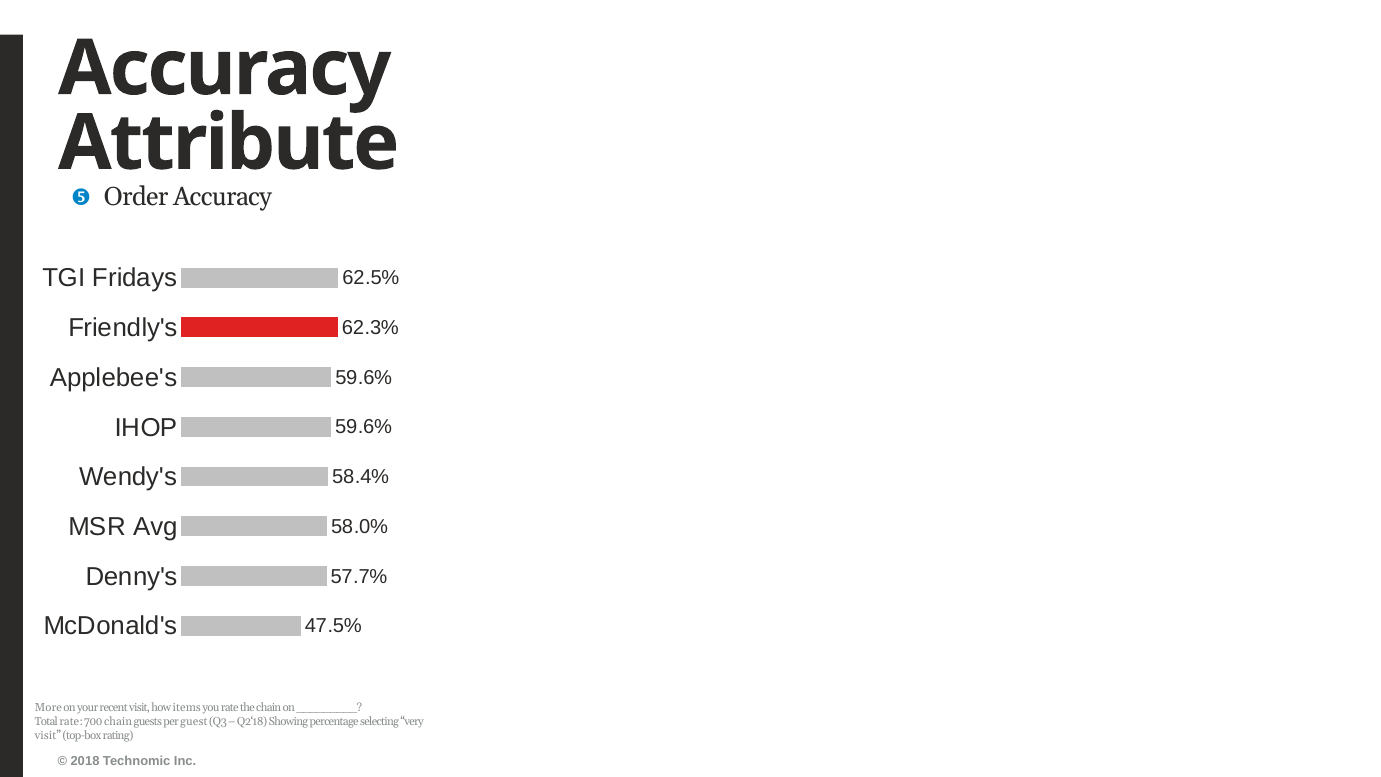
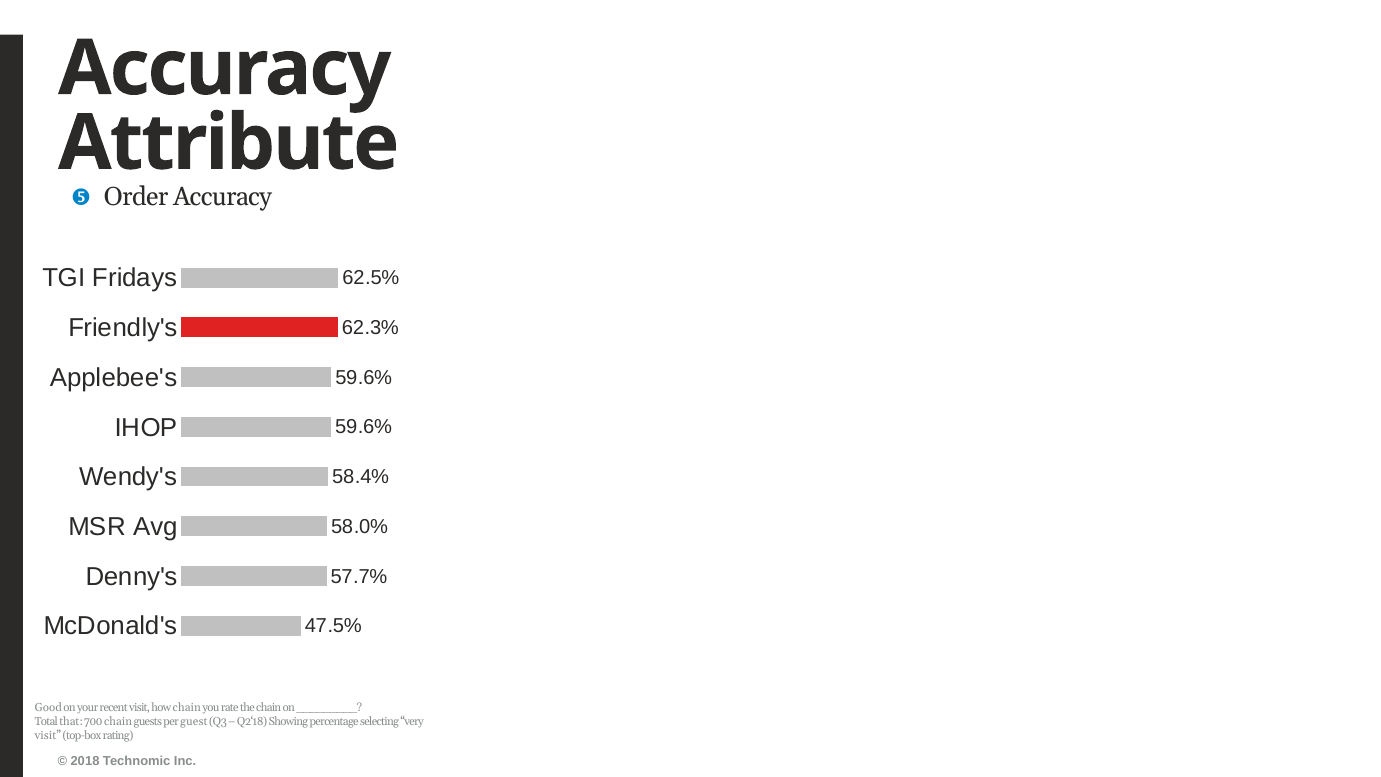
More: More -> Good (48, 708)
how items: items -> chain (187, 708)
Total rate: rate -> that (71, 722)
